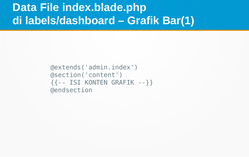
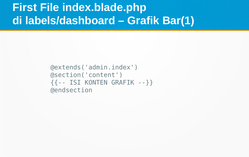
Data: Data -> First (25, 7)
